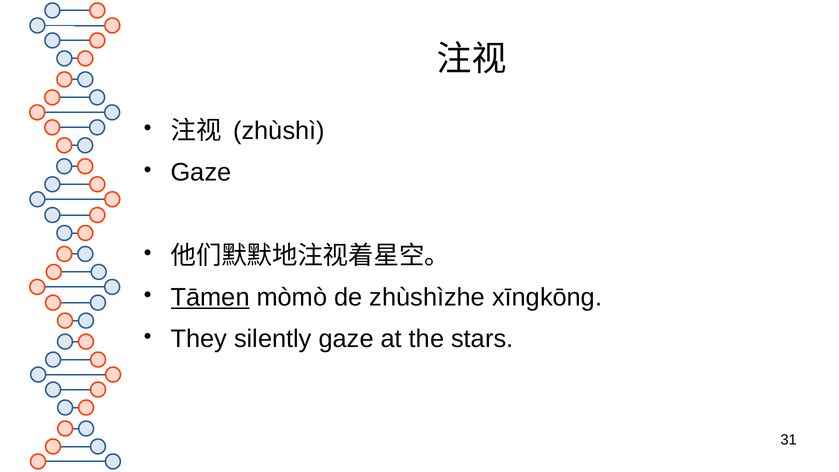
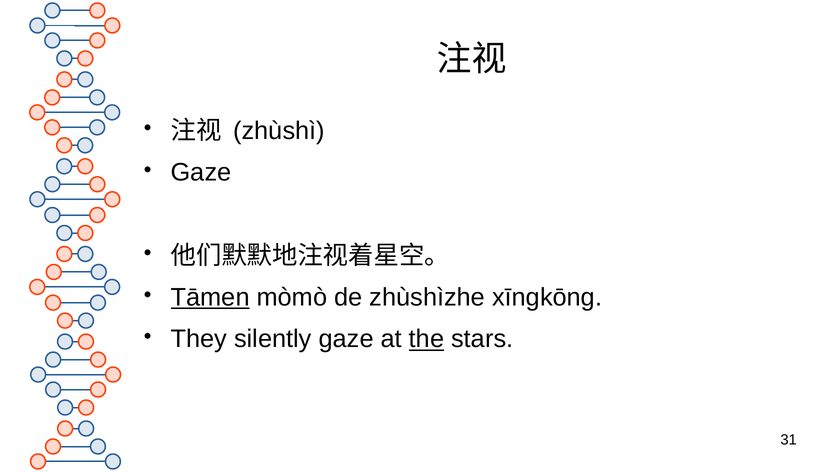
the underline: none -> present (427, 339)
